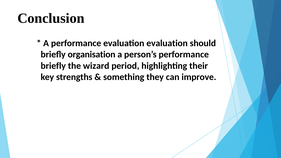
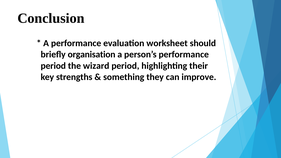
evaluation evaluation: evaluation -> worksheet (167, 43)
briefly: briefly -> period (53, 66)
